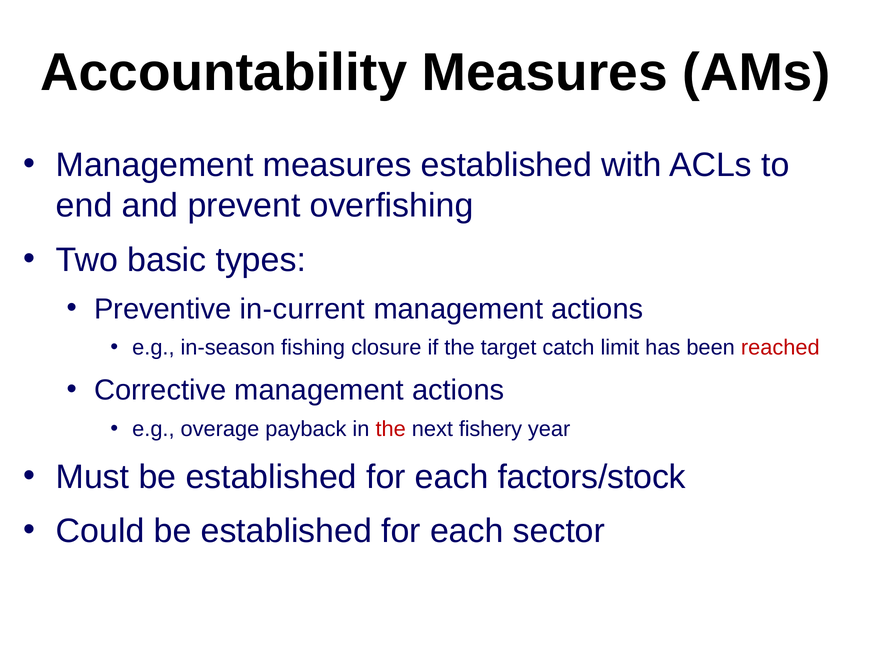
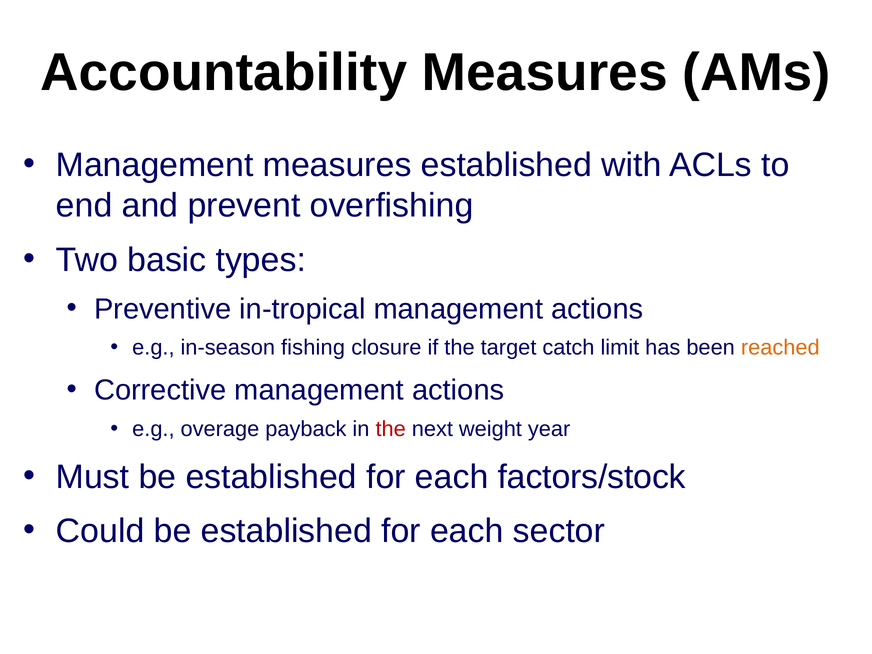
in-current: in-current -> in-tropical (302, 309)
reached colour: red -> orange (780, 348)
fishery: fishery -> weight (490, 429)
